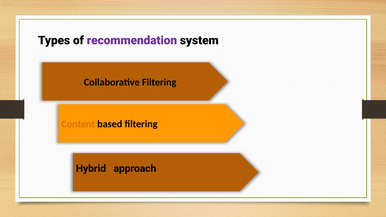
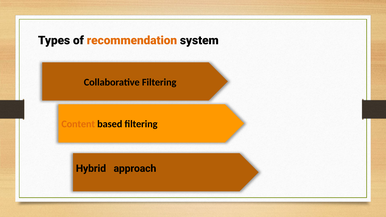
recommendation colour: purple -> orange (132, 41)
